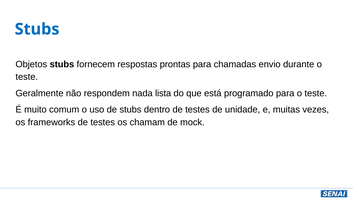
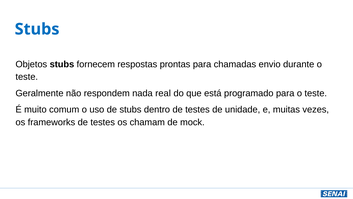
lista: lista -> real (163, 93)
